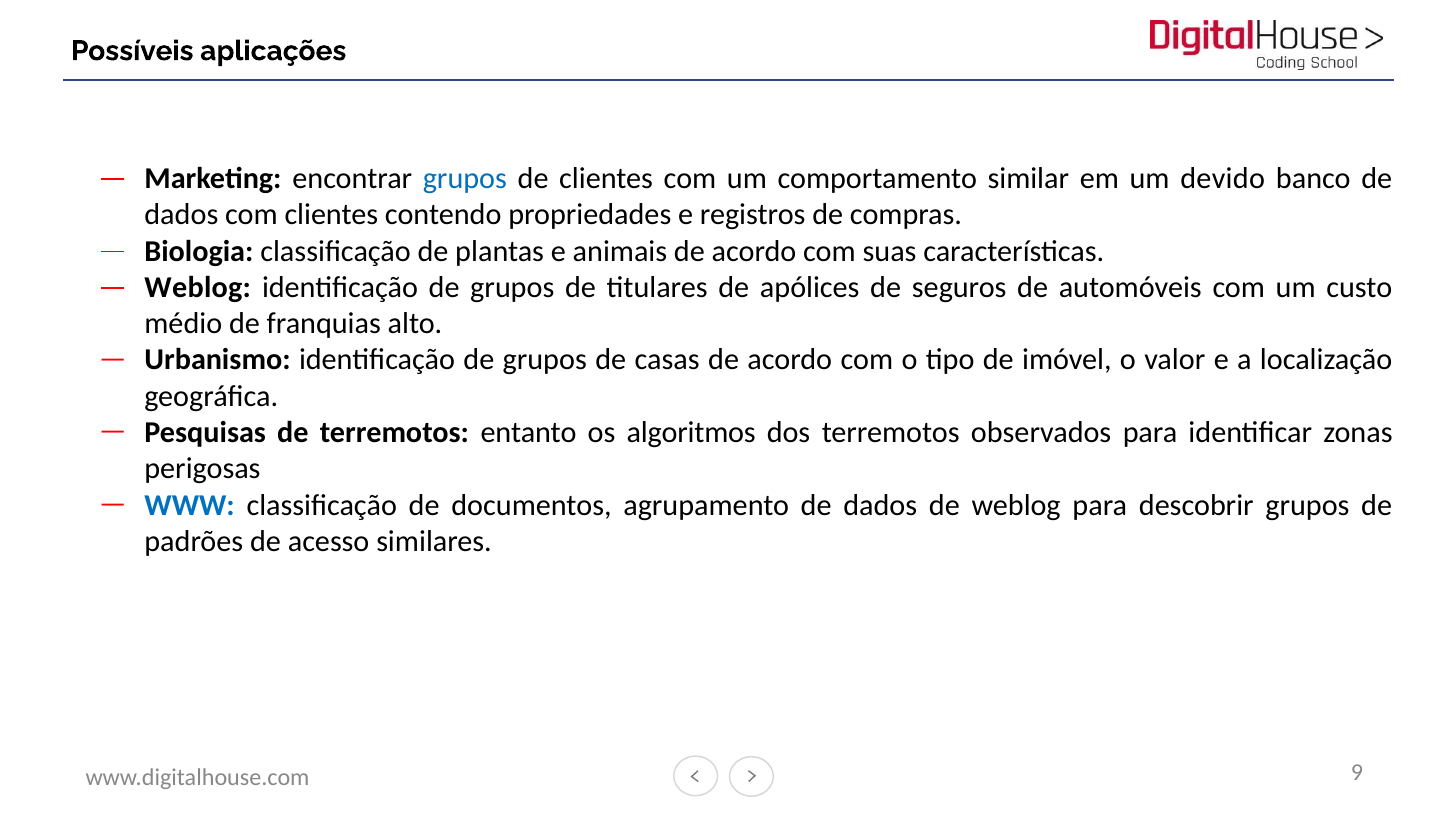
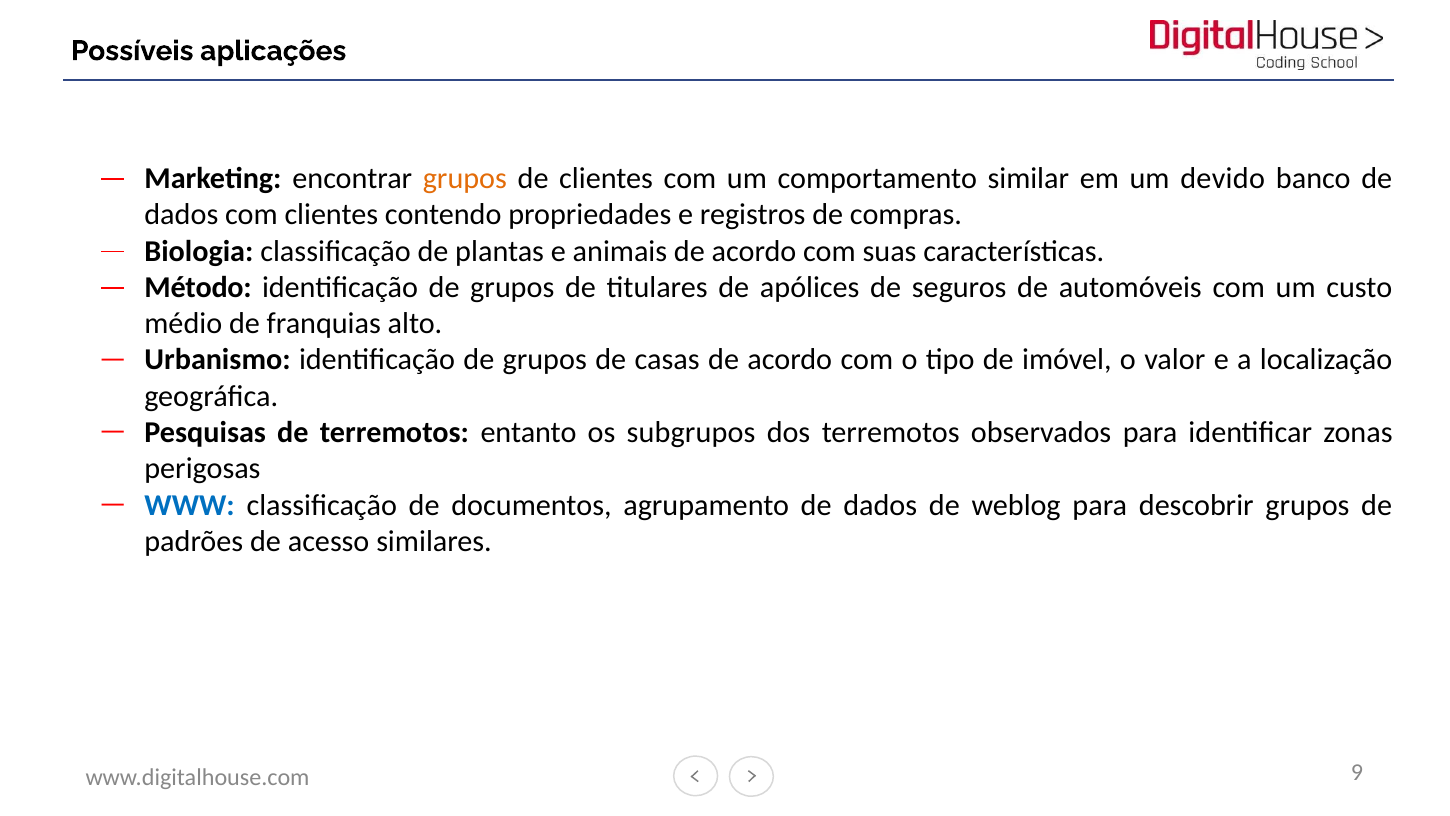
grupos colour: blue -> orange (465, 179)
Weblog: Weblog -> Método (198, 287)
algoritmos: algoritmos -> subgrupos (691, 432)
